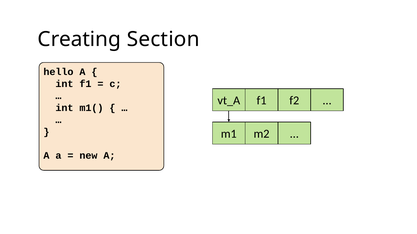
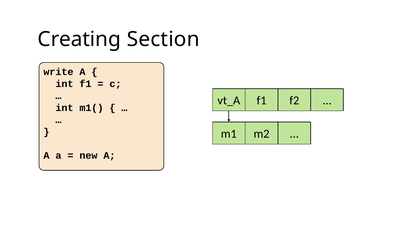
hello: hello -> write (58, 72)
